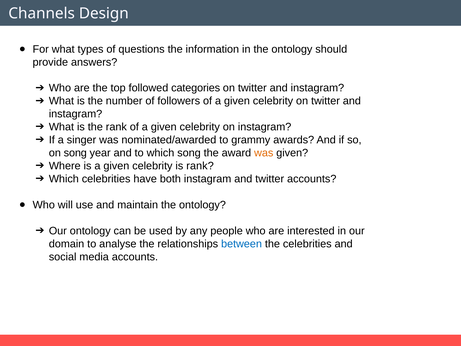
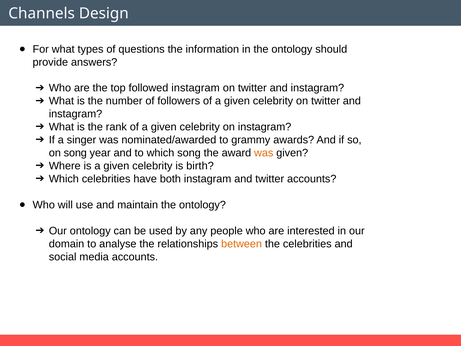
followed categories: categories -> instagram (196, 88)
is rank: rank -> birth (200, 166)
between colour: blue -> orange (242, 244)
